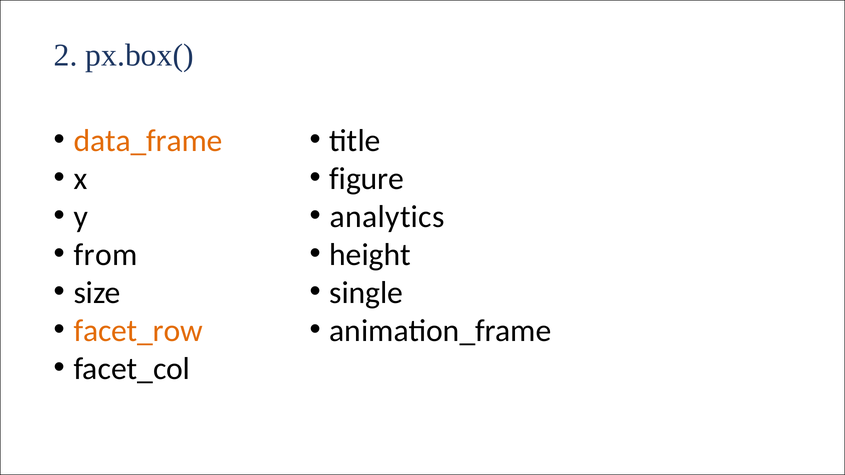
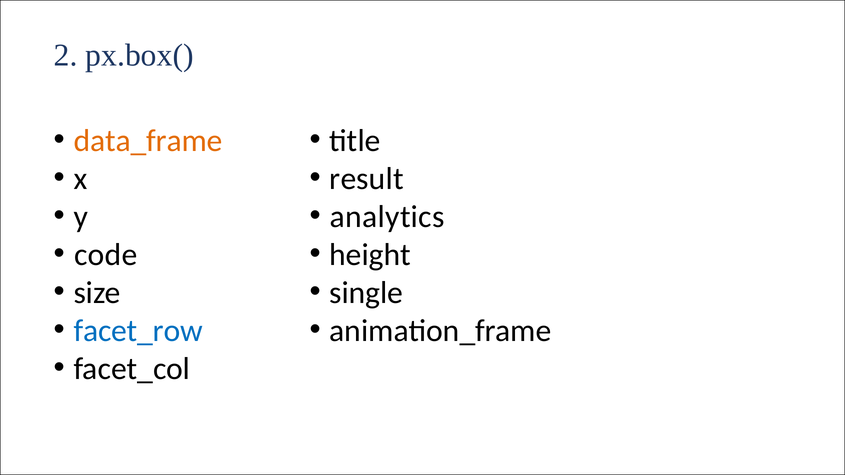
figure: figure -> result (366, 179)
from: from -> code (106, 255)
facet_row colour: orange -> blue (138, 331)
